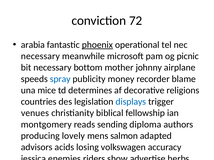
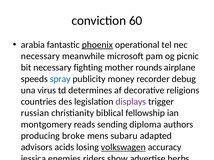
72: 72 -> 60 (136, 21)
bottom: bottom -> fighting (88, 68)
johnny: johnny -> rounds (149, 68)
blame: blame -> debug (184, 79)
mice: mice -> virus (47, 91)
displays colour: blue -> purple (131, 102)
venues: venues -> russian (35, 113)
lovely: lovely -> broke (73, 136)
salmon: salmon -> subaru (124, 136)
volkswagen underline: none -> present (123, 148)
